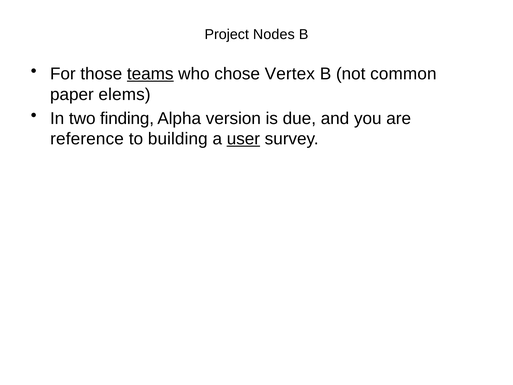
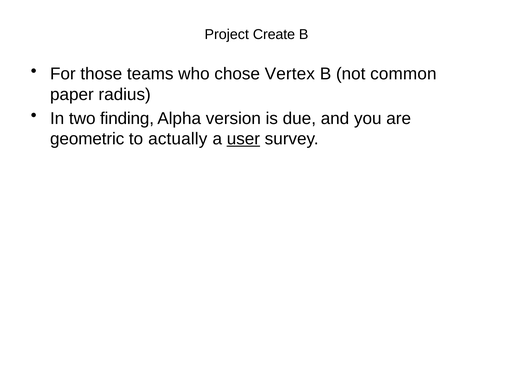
Nodes: Nodes -> Create (274, 34)
teams underline: present -> none (150, 74)
elems: elems -> radius (125, 94)
reference: reference -> geometric (87, 139)
building: building -> actually (178, 139)
